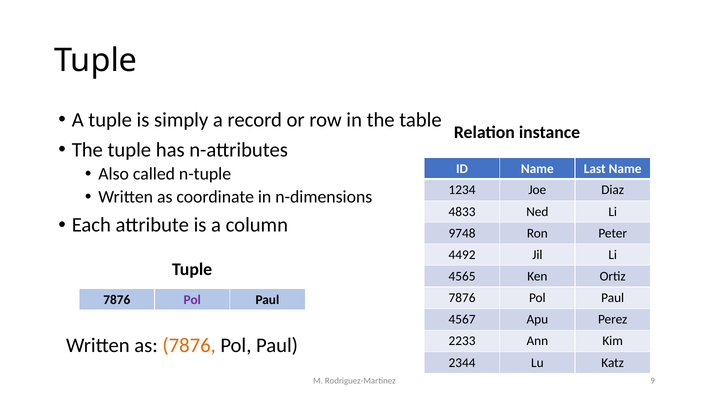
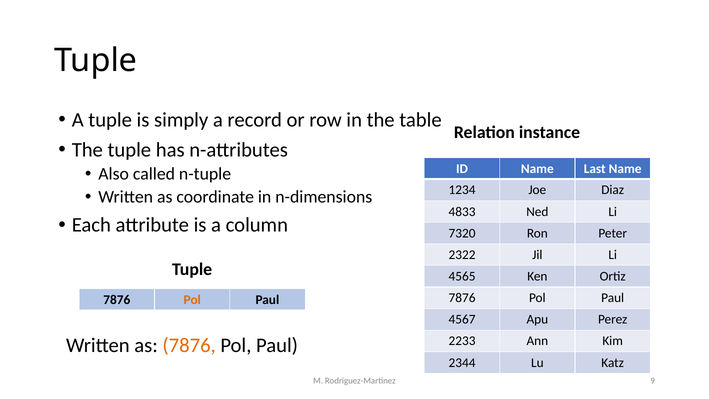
9748: 9748 -> 7320 (462, 233)
4492: 4492 -> 2322 (462, 255)
Pol colour: purple -> orange (192, 300)
